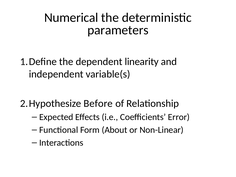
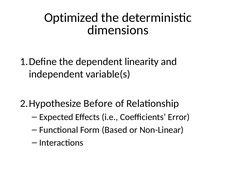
Numerical: Numerical -> Optimized (71, 18)
parameters: parameters -> dimensions (118, 30)
About: About -> Based (115, 130)
